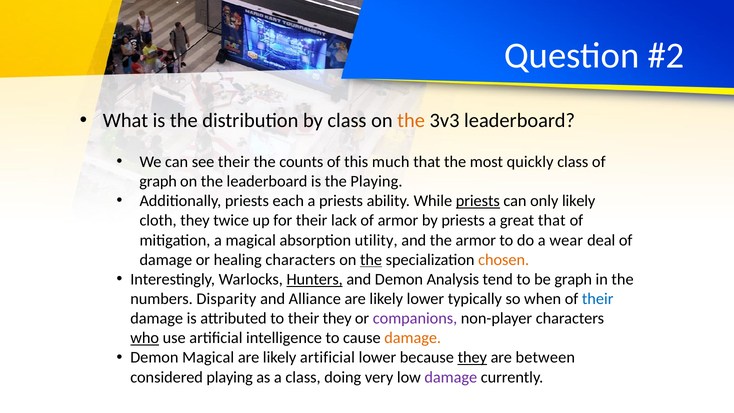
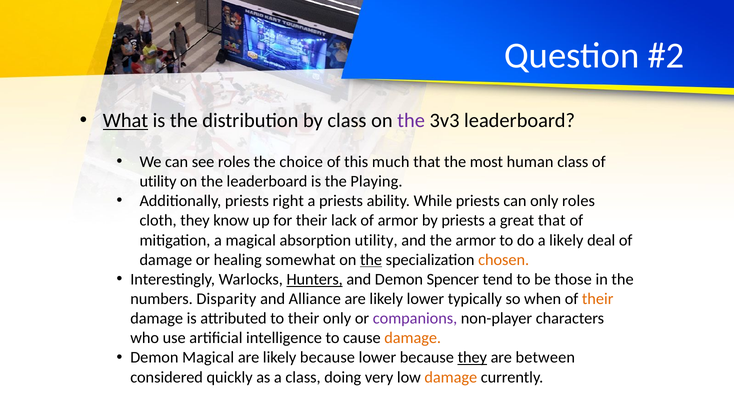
What underline: none -> present (125, 121)
the colour: orange -> purple (411, 121)
see their: their -> roles (234, 162)
counts: counts -> choice (301, 162)
quickly: quickly -> human (530, 162)
graph: graph -> utility (158, 181)
each: each -> right (288, 201)
priests underline: present -> none (478, 201)
only likely: likely -> roles (579, 201)
twice: twice -> know (231, 221)
a wear: wear -> likely (566, 240)
healing characters: characters -> somewhat (300, 260)
Analysis: Analysis -> Spencer (453, 279)
be graph: graph -> those (573, 279)
their colour: blue -> orange (598, 299)
their they: they -> only (337, 318)
who underline: present -> none (145, 338)
likely artificial: artificial -> because (327, 357)
considered playing: playing -> quickly (230, 377)
damage colour: purple -> orange (451, 377)
